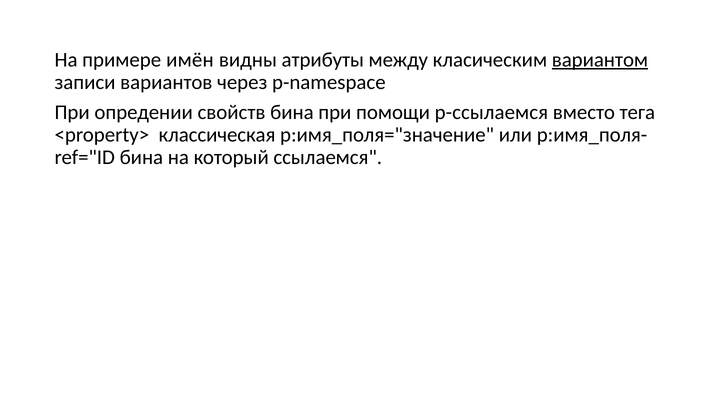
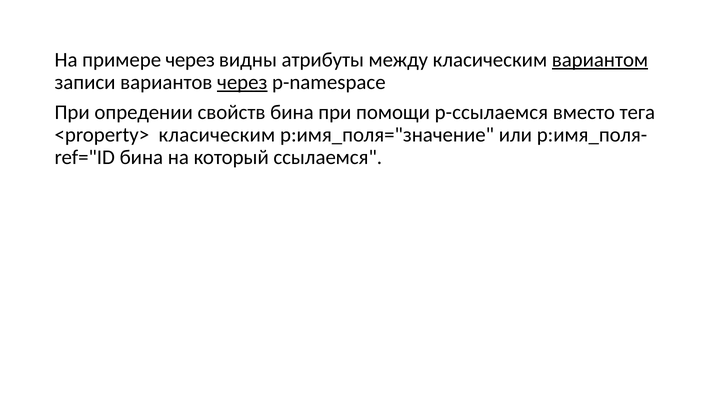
примере имён: имён -> через (190, 60)
через underline: none -> present (242, 82)
<property> классическая: классическая -> класическим (217, 135)
